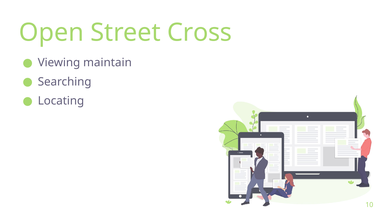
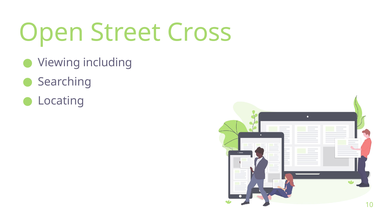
maintain: maintain -> including (108, 63)
